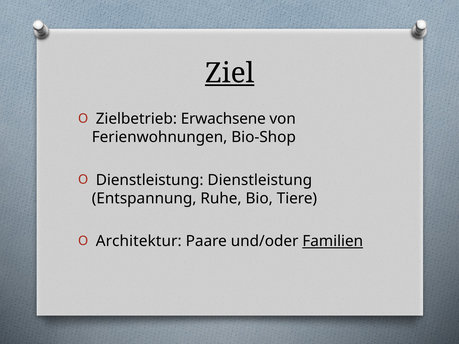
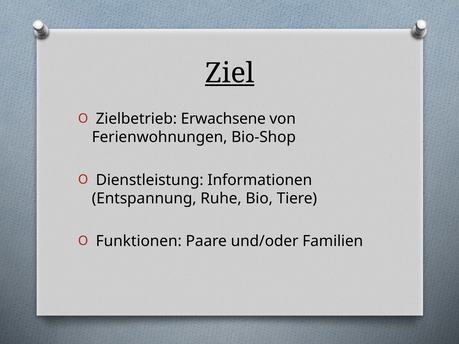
Dienstleistung Dienstleistung: Dienstleistung -> Informationen (260, 180)
Architektur: Architektur -> Funktionen (139, 241)
Familien underline: present -> none (333, 241)
